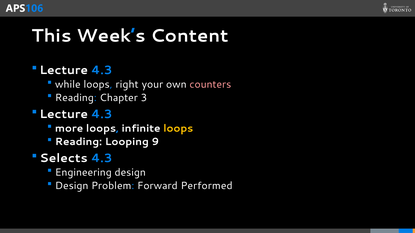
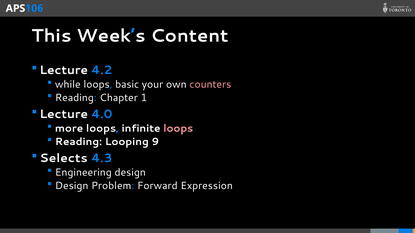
4.3: 4.3 -> 4.2 (102, 70)
right: right -> basic (127, 84)
3: 3 -> 1 (144, 98)
4.3: 4.3 -> 4.0 (102, 114)
loops colour: yellow -> pink (178, 129)
Performed: Performed -> Expression (207, 186)
